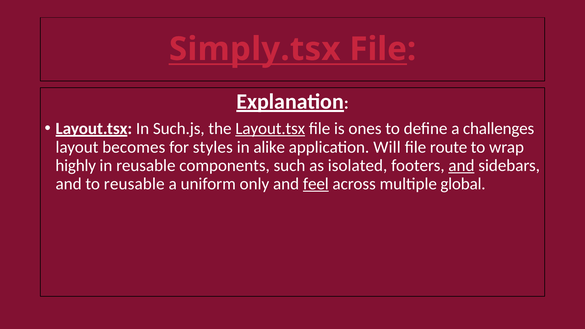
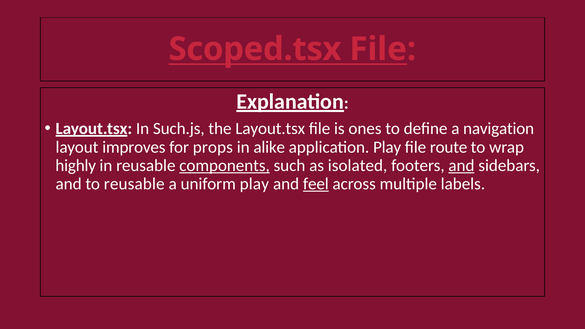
Simply.tsx: Simply.tsx -> Scoped.tsx (255, 49)
Layout.tsx underline: present -> none (270, 129)
challenges: challenges -> navigation (499, 129)
becomes: becomes -> improves (134, 147)
styles: styles -> props (213, 147)
application Will: Will -> Play (387, 147)
components underline: none -> present (225, 165)
uniform only: only -> play (254, 184)
global: global -> labels (463, 184)
